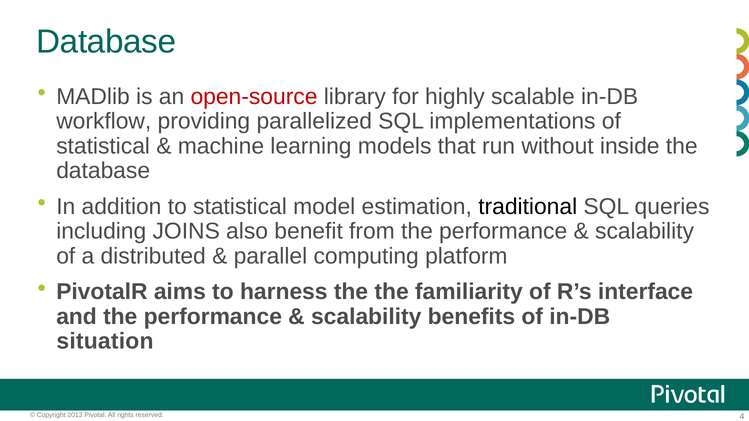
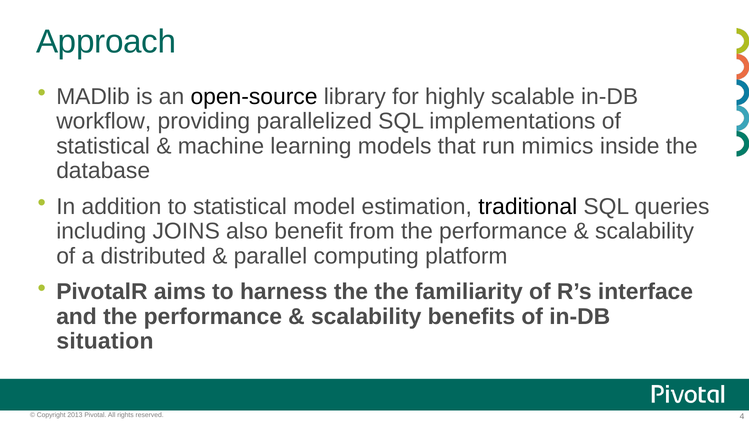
Database: Database -> Approach (106, 42)
open-source colour: red -> black (254, 97)
without: without -> mimics (557, 146)
